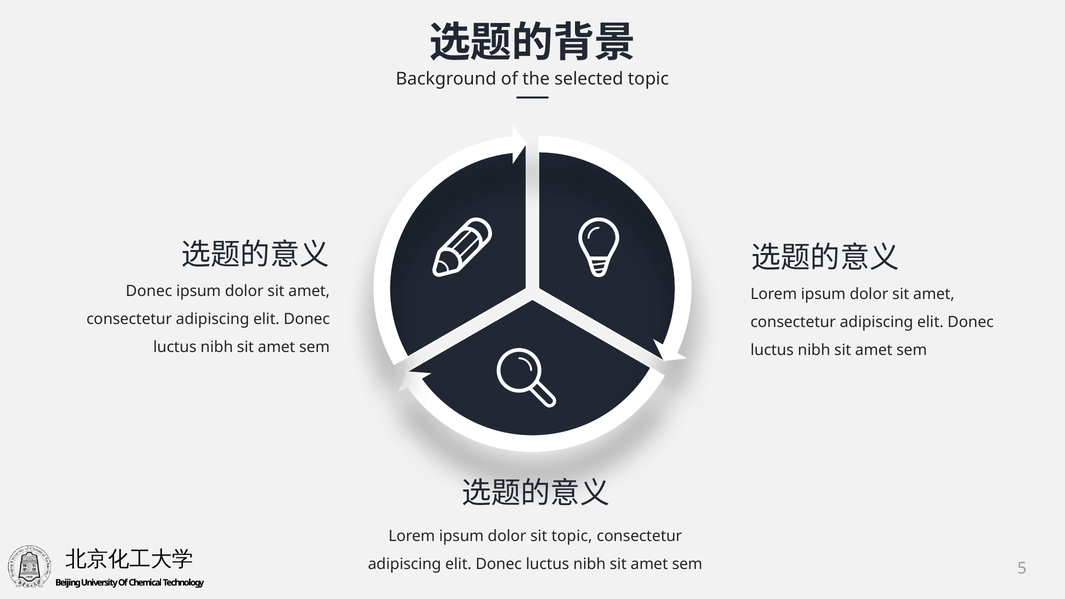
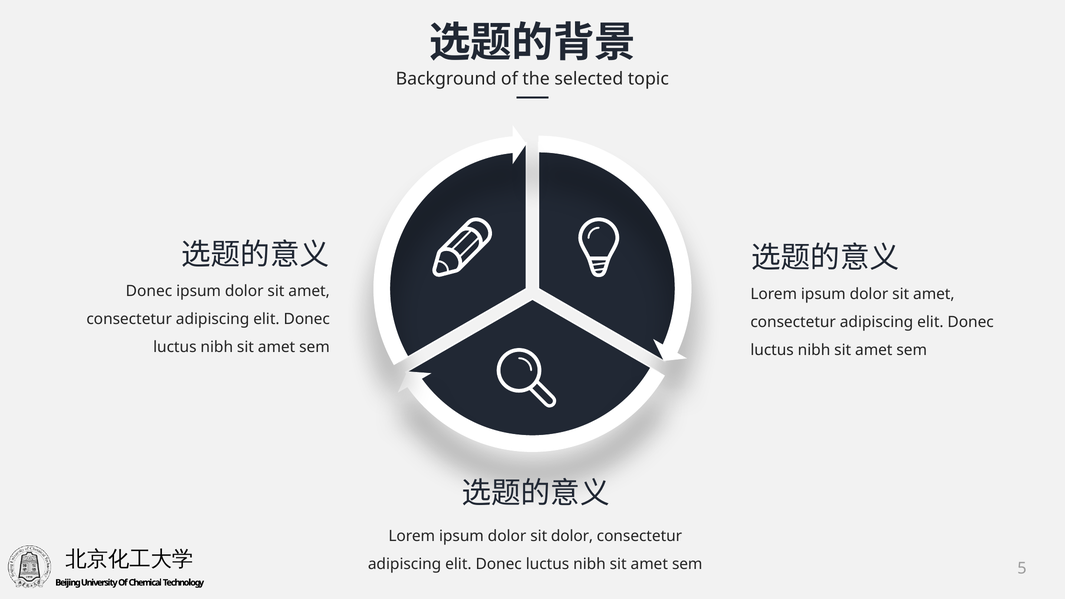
sit topic: topic -> dolor (572, 536)
